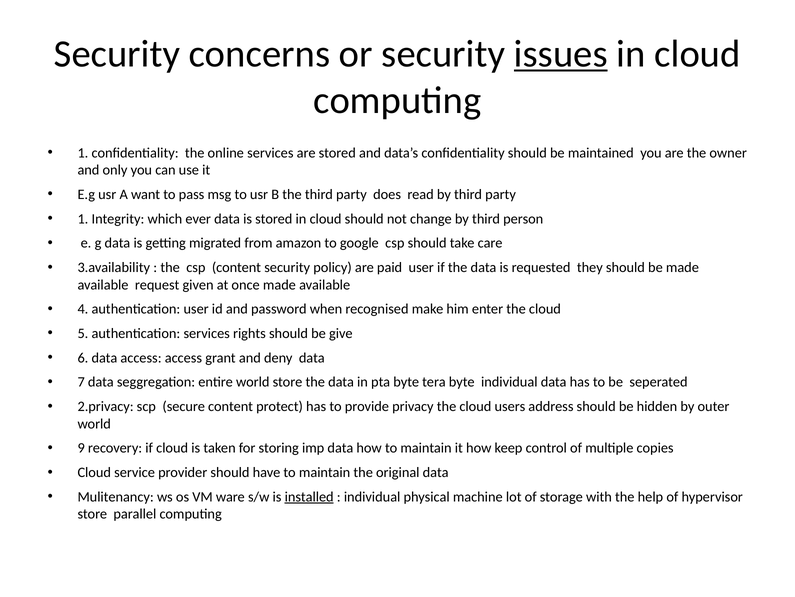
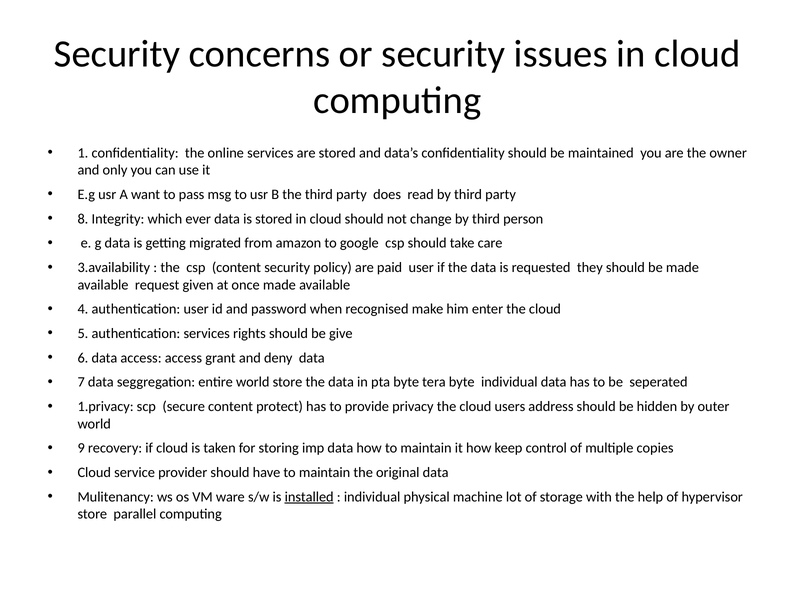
issues underline: present -> none (561, 54)
1: 1 -> 8 (83, 219)
2.privacy: 2.privacy -> 1.privacy (106, 406)
